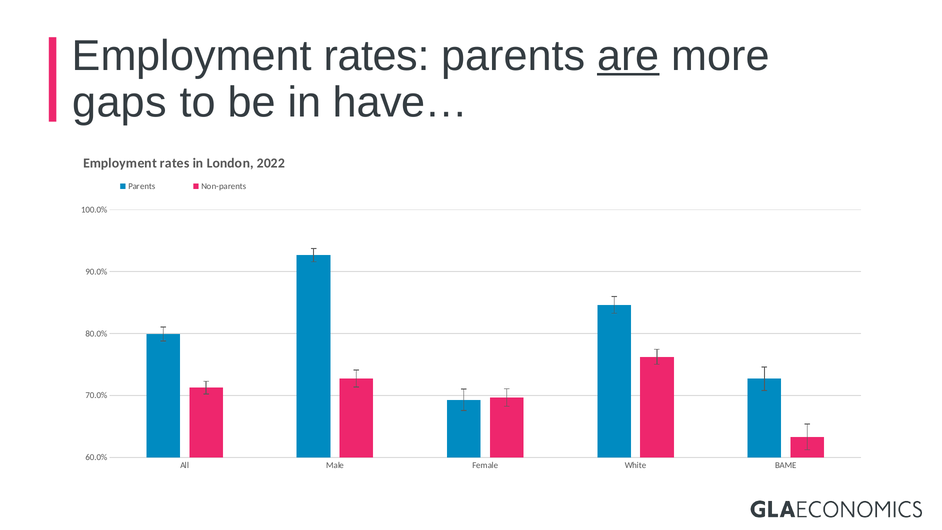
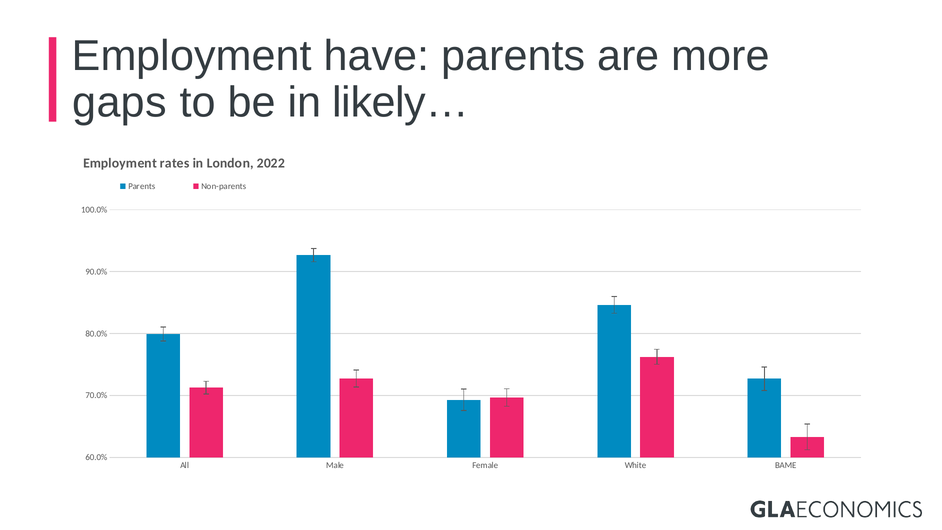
rates: rates -> have (376, 56)
are underline: present -> none (628, 56)
have…: have… -> likely… (401, 102)
